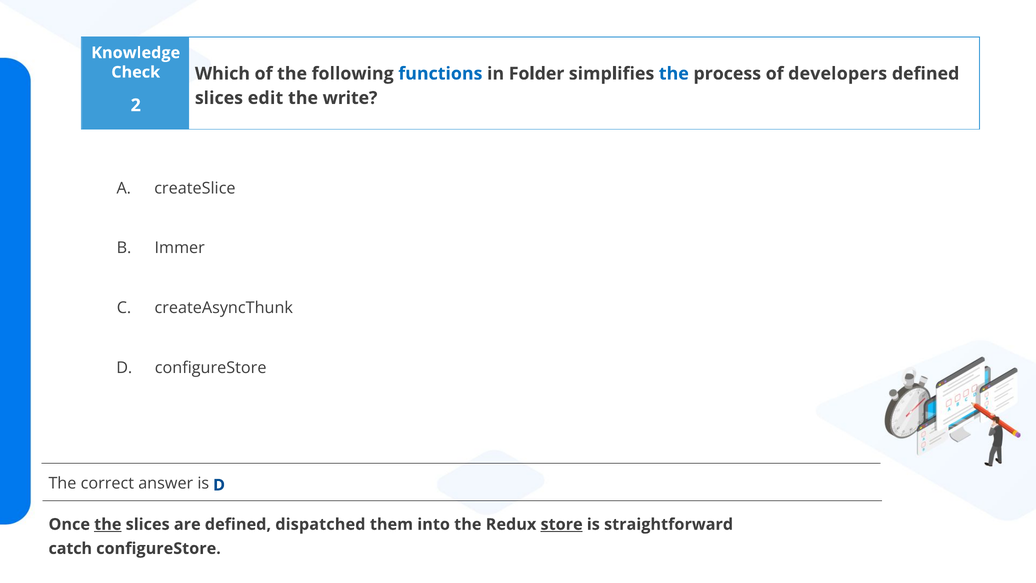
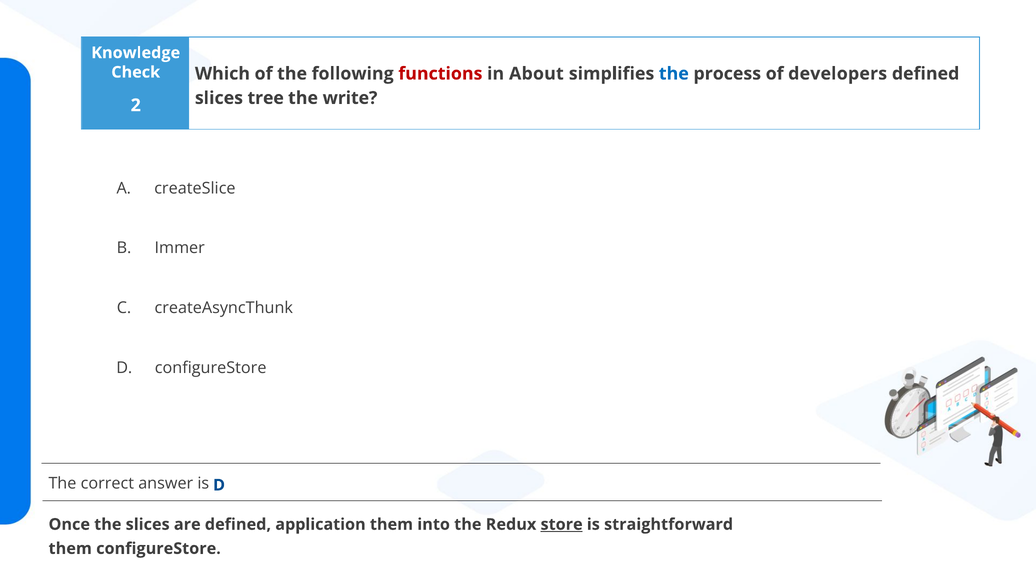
functions colour: blue -> red (440, 74)
Folder: Folder -> About (536, 74)
edit: edit -> tree (266, 98)
the underline: present -> none (108, 524)
dispatched: dispatched -> application (320, 524)
catch: catch -> them (70, 548)
